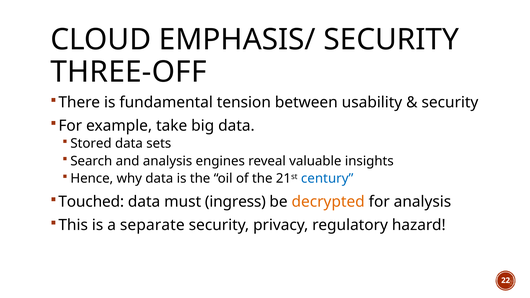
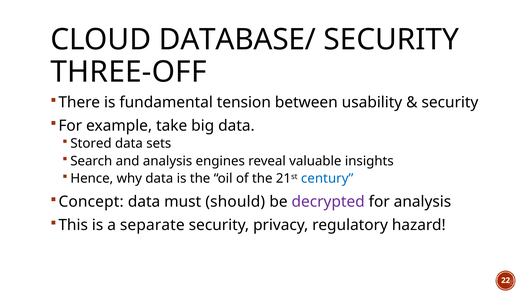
EMPHASIS/: EMPHASIS/ -> DATABASE/ (237, 40)
Touched: Touched -> Concept (91, 202)
ingress: ingress -> should (235, 202)
decrypted colour: orange -> purple (328, 202)
